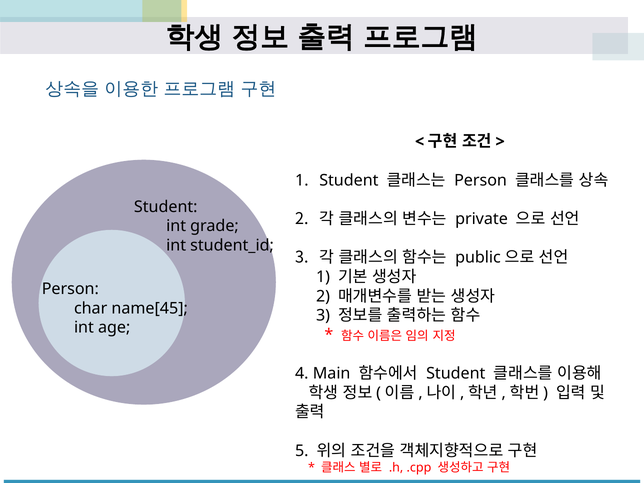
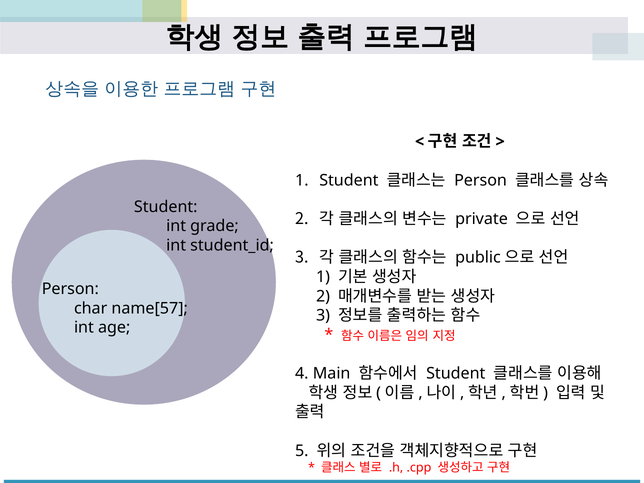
name[45: name[45 -> name[57 (150, 308)
